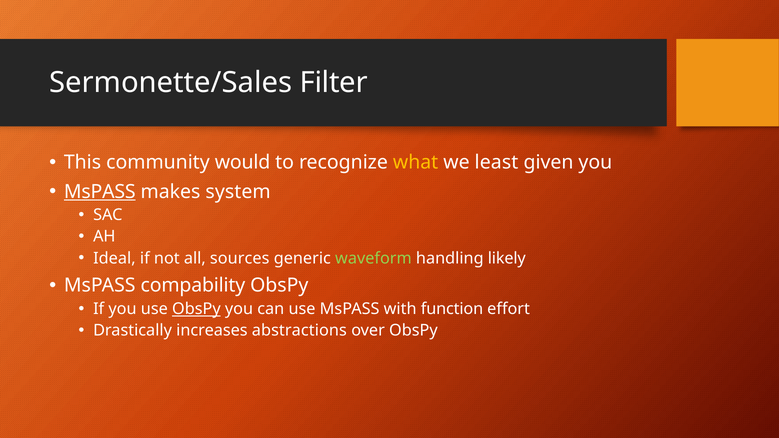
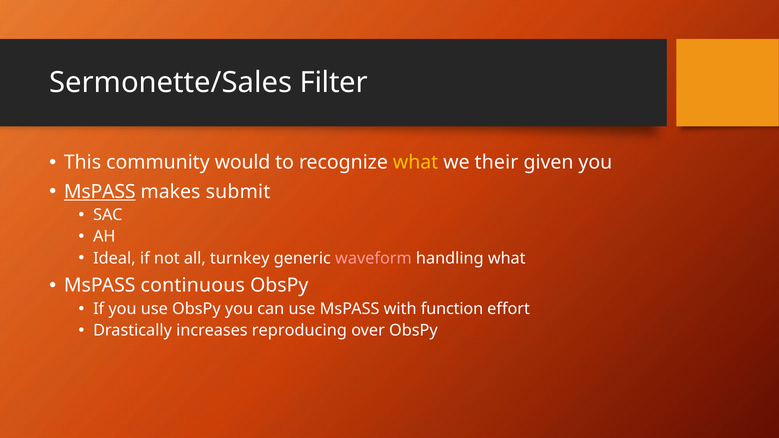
least: least -> their (496, 163)
system: system -> submit (238, 192)
sources: sources -> turnkey (240, 258)
waveform colour: light green -> pink (373, 258)
handling likely: likely -> what (507, 258)
compability: compability -> continuous (193, 286)
ObsPy underline: present -> none (196, 309)
abstractions: abstractions -> reproducing (299, 331)
